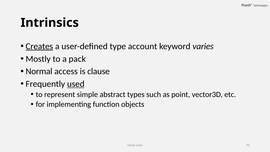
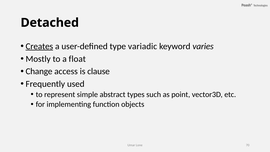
Intrinsics: Intrinsics -> Detached (50, 23)
account: account -> variadic (143, 46)
pack: pack -> float (77, 59)
Normal: Normal -> Change (39, 71)
used underline: present -> none (76, 84)
